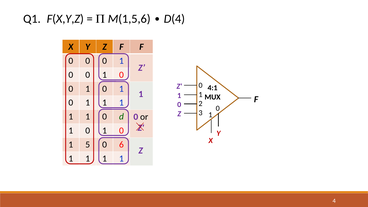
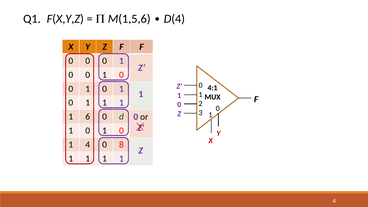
1: 1 -> 6 (88, 117)
1 5: 5 -> 4 (88, 145)
6: 6 -> 8 (121, 145)
